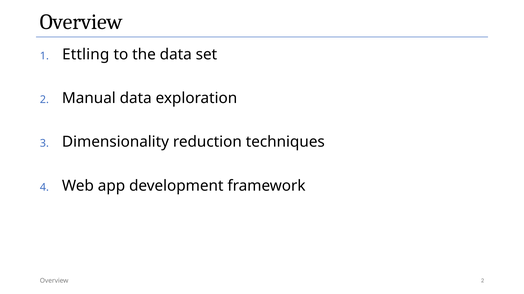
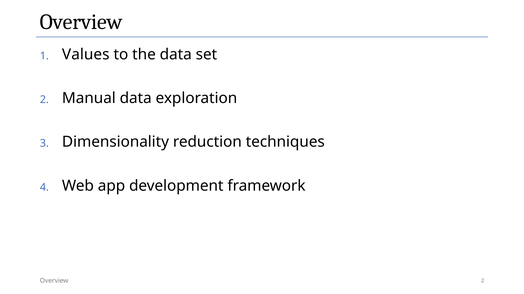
Ettling: Ettling -> Values (86, 55)
